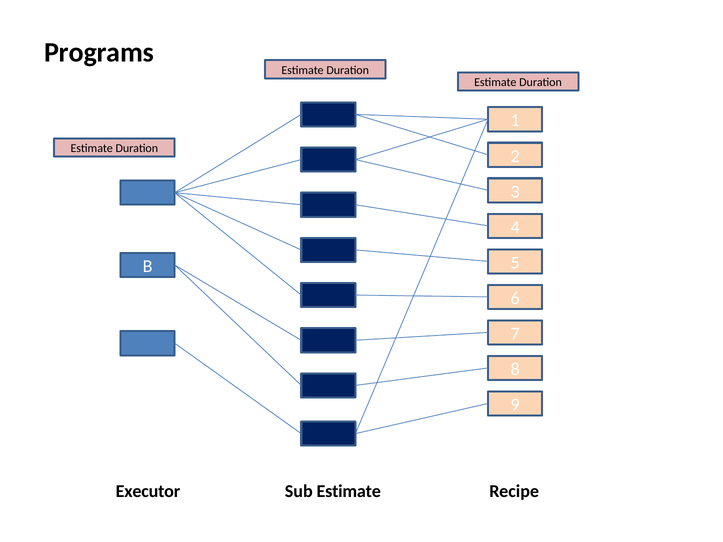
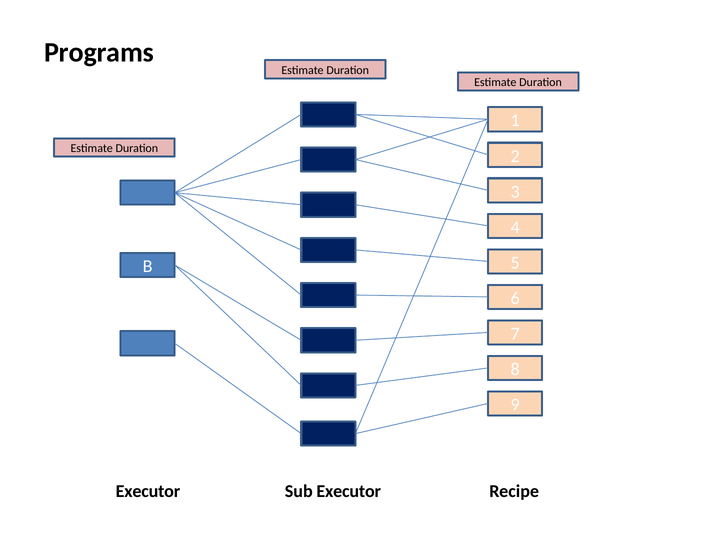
Sub Estimate: Estimate -> Executor (349, 492)
